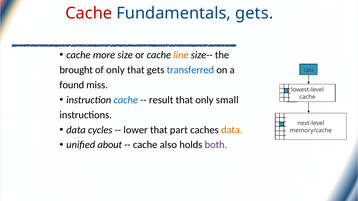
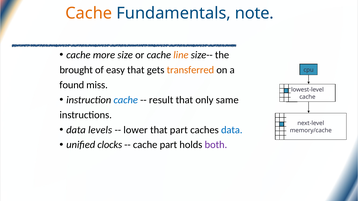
Cache colour: red -> orange (89, 13)
Fundamentals gets: gets -> note (254, 13)
of only: only -> easy (115, 70)
transferred colour: blue -> orange (190, 70)
small: small -> same (227, 100)
cycles: cycles -> levels (100, 130)
data colour: orange -> blue (232, 130)
about: about -> clocks (110, 145)
cache also: also -> part (168, 145)
